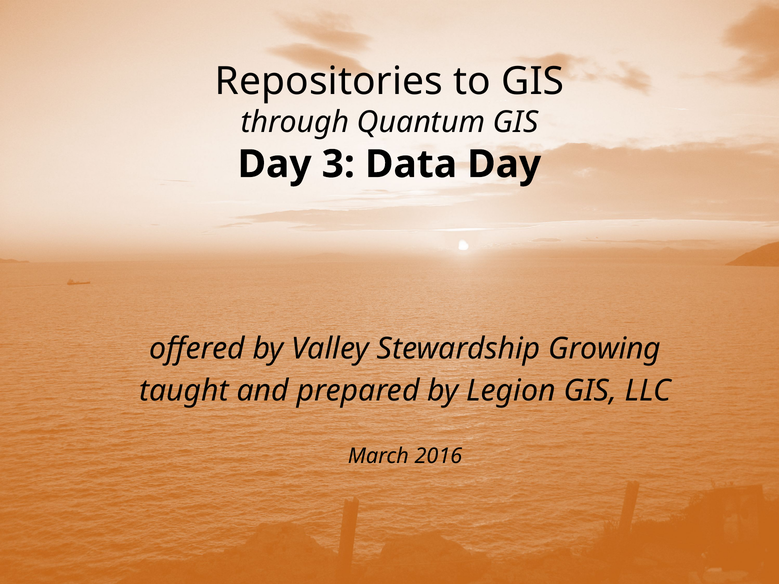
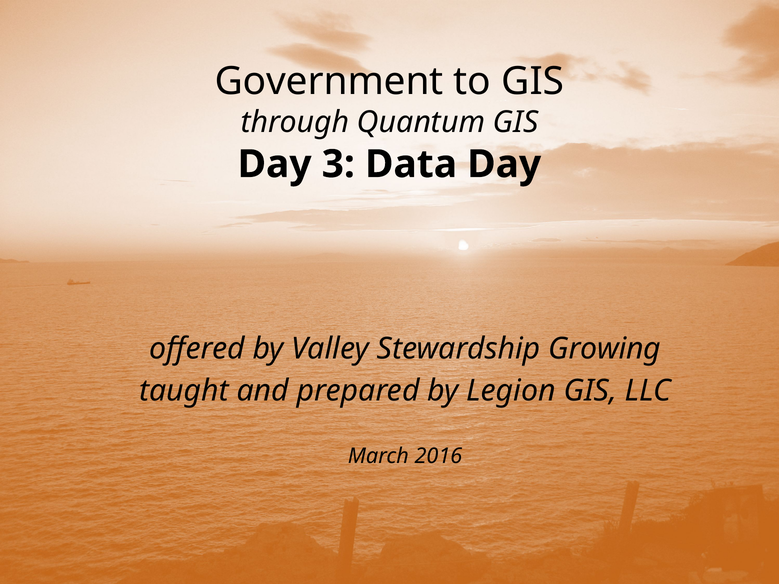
Repositories: Repositories -> Government (329, 81)
